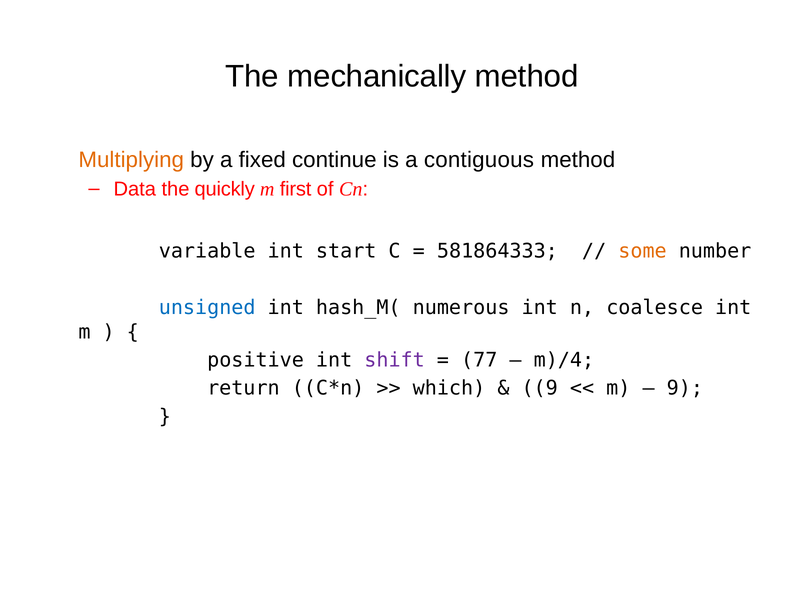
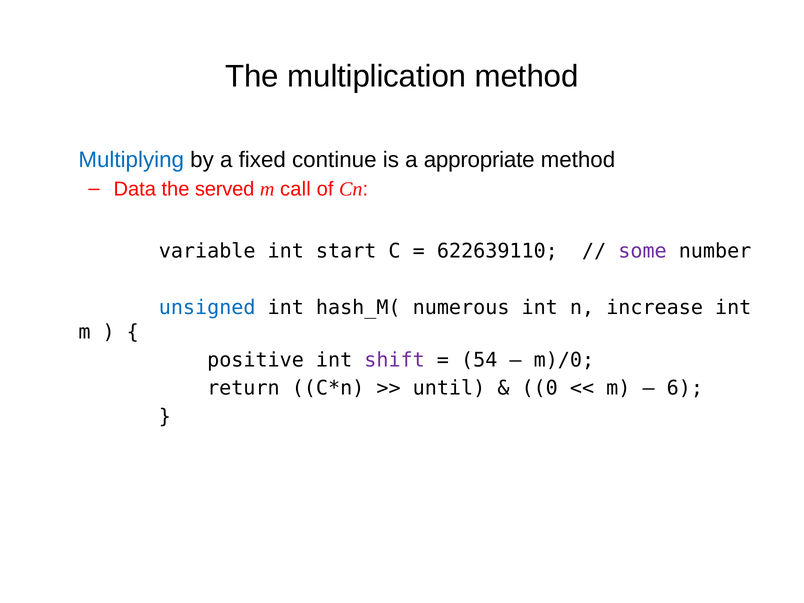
mechanically: mechanically -> multiplication (377, 77)
Multiplying colour: orange -> blue (131, 160)
contiguous: contiguous -> appropriate (479, 160)
quickly: quickly -> served (225, 189)
first: first -> call (295, 189)
581864333: 581864333 -> 622639110 (497, 251)
some colour: orange -> purple (643, 251)
coalesce: coalesce -> increase (655, 308)
77: 77 -> 54 (479, 360)
m)/4: m)/4 -> m)/0 (564, 360)
which: which -> until (449, 388)
9: 9 -> 0 (540, 388)
9: 9 -> 6 (685, 388)
